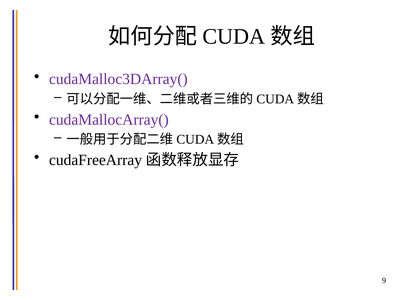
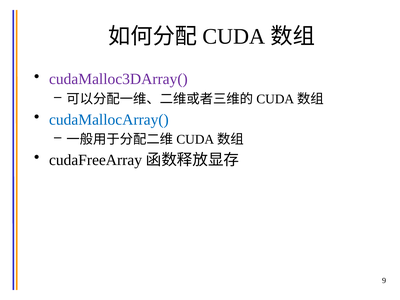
cudaMallocArray( colour: purple -> blue (109, 120)
